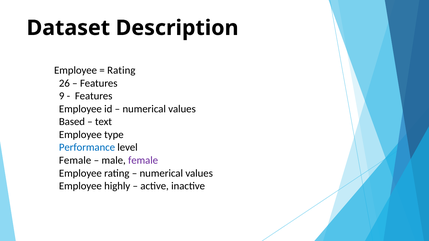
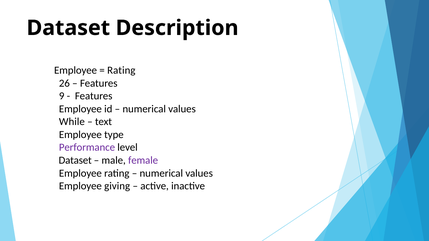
Based: Based -> While (72, 122)
Performance colour: blue -> purple (87, 148)
Female: Female -> Dataset (75, 161)
highly: highly -> giving (117, 186)
